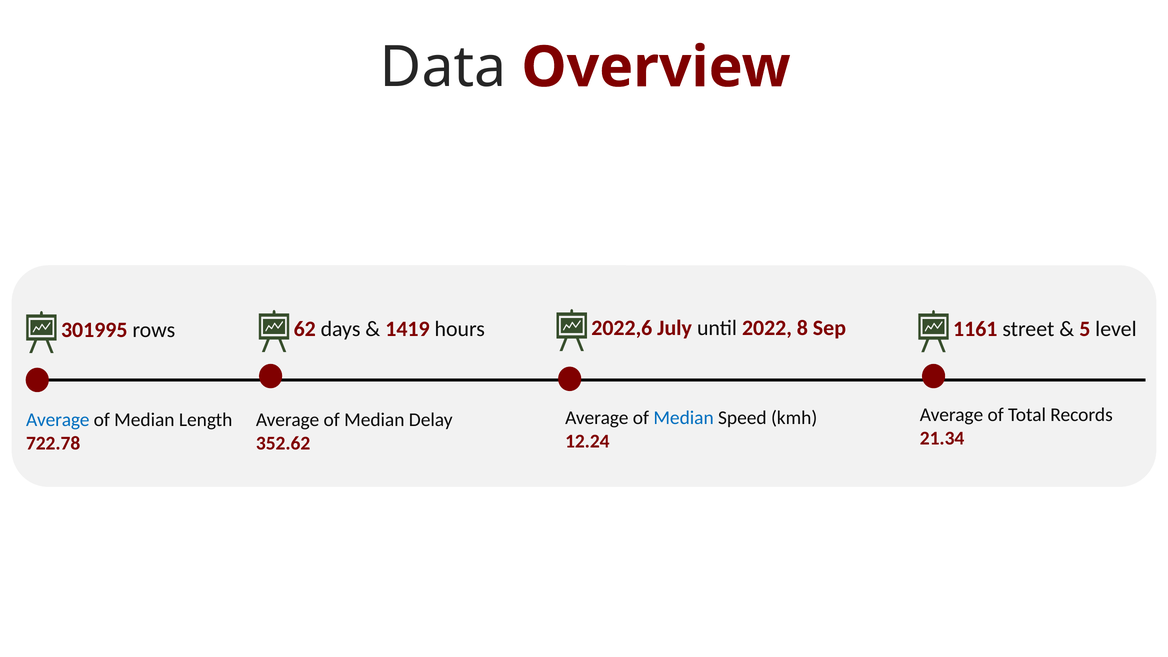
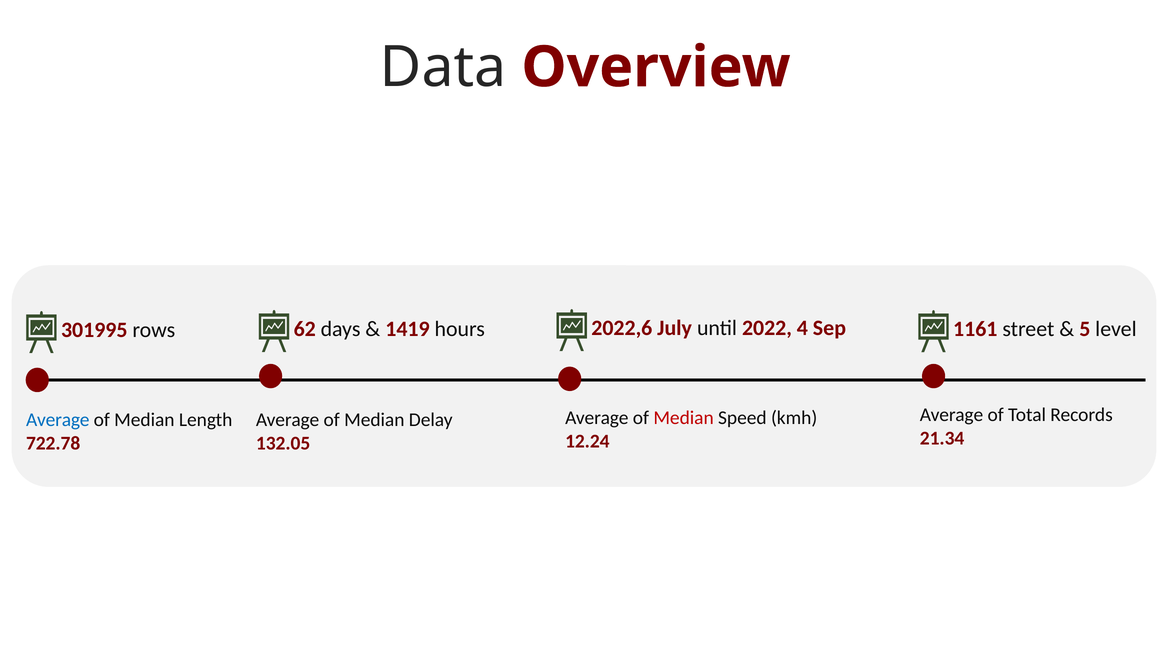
8: 8 -> 4 (802, 328)
Median colour: blue -> red (684, 418)
352.62: 352.62 -> 132.05 (283, 443)
